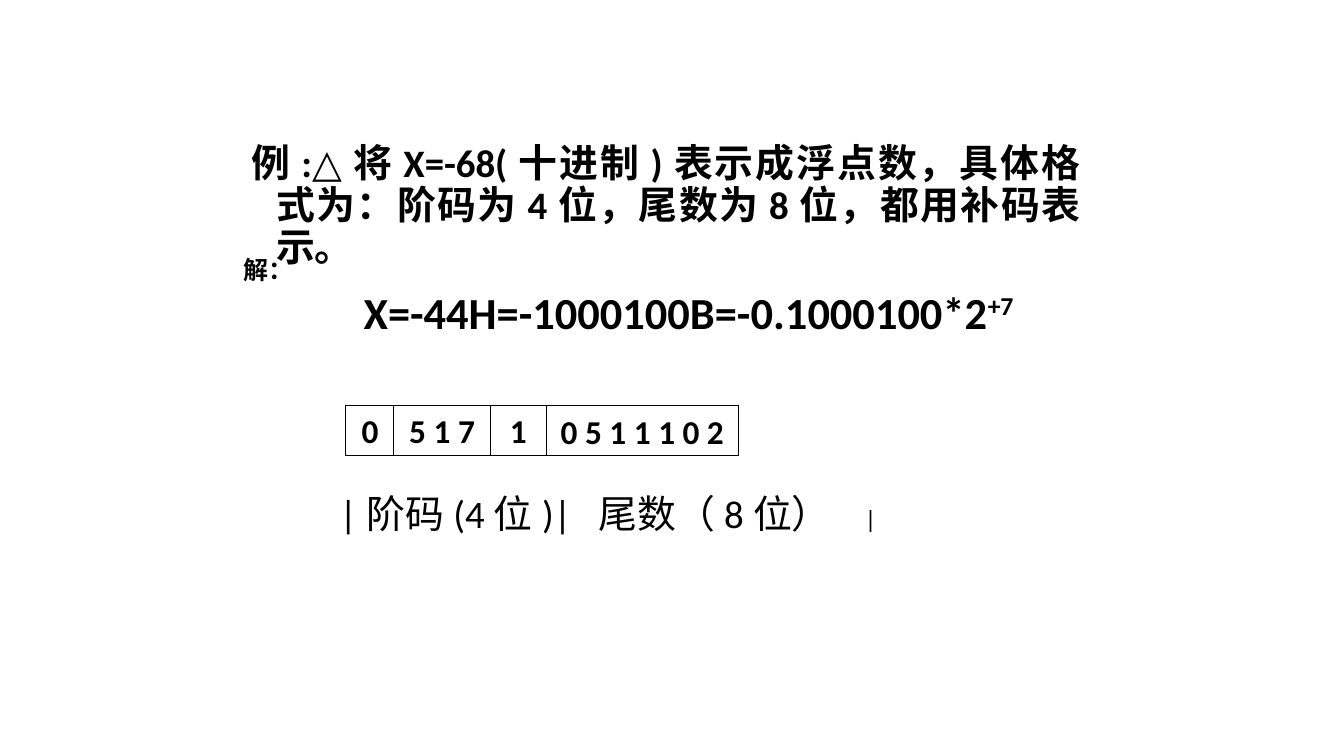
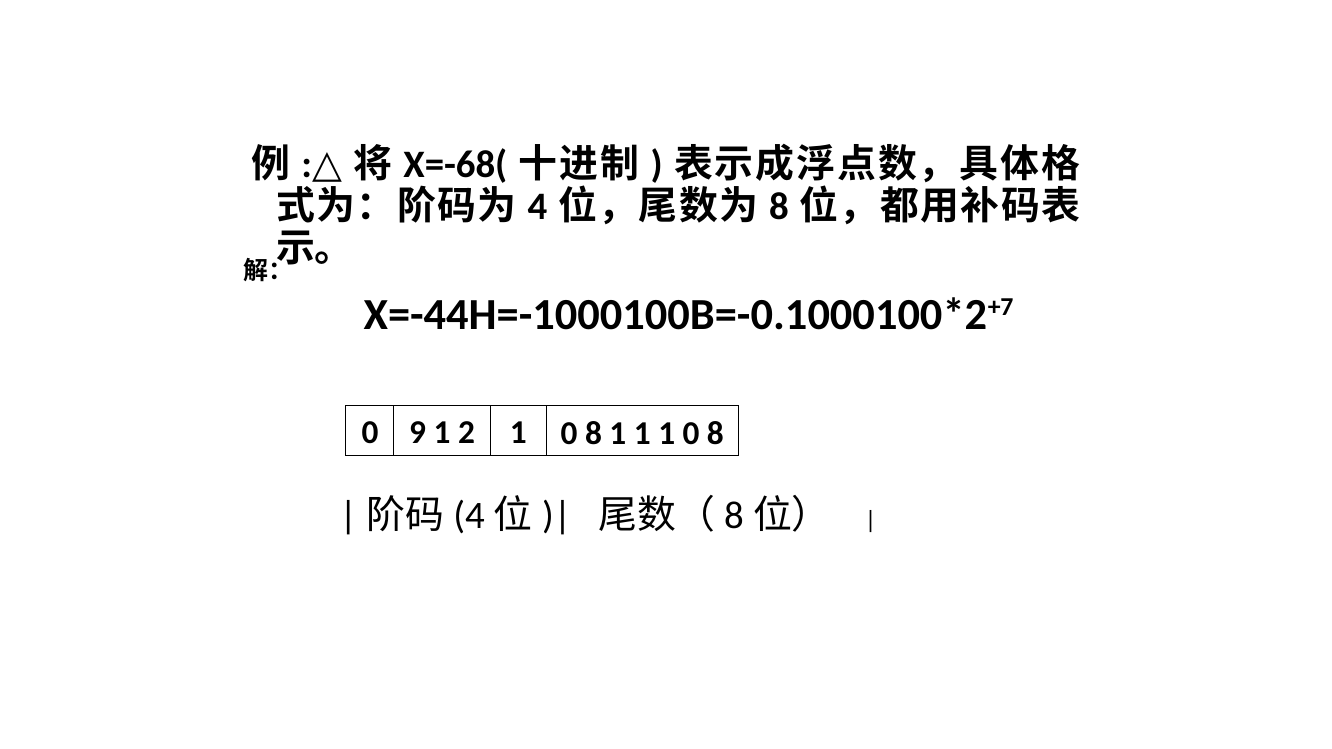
5: 5 -> 9 (418, 433)
7: 7 -> 2 (466, 433)
5: 5 -> 8 (593, 433)
1 0 2: 2 -> 8 (715, 433)
